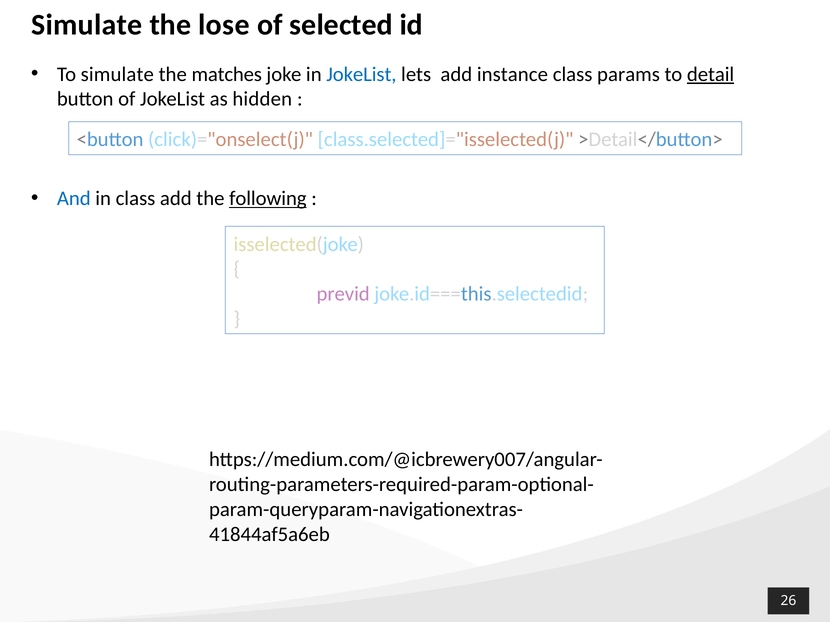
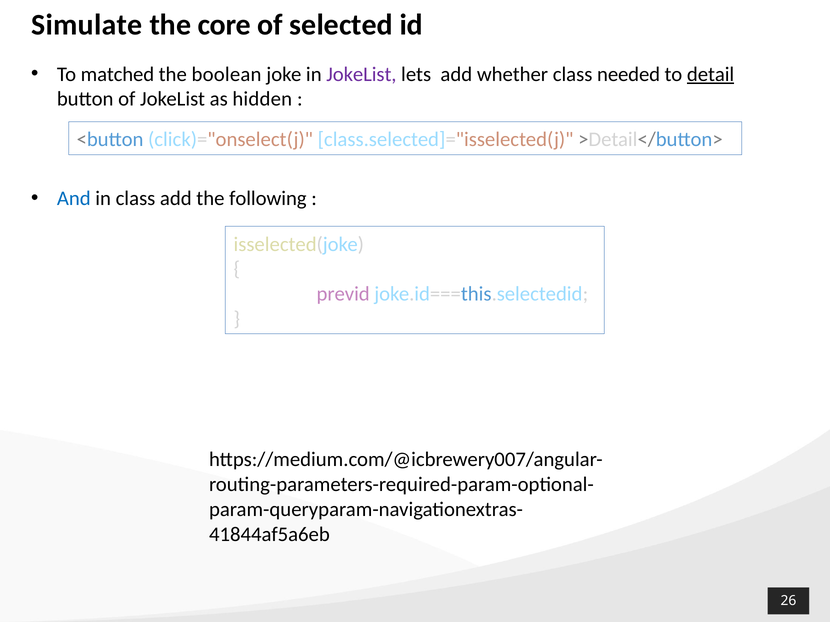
lose: lose -> core (224, 25)
To simulate: simulate -> matched (117, 74)
matches: matches -> boolean (227, 74)
JokeList colour: blue -> purple (361, 74)
instance: instance -> whether (512, 74)
params: params -> needed (629, 74)
following underline: present -> none (268, 199)
